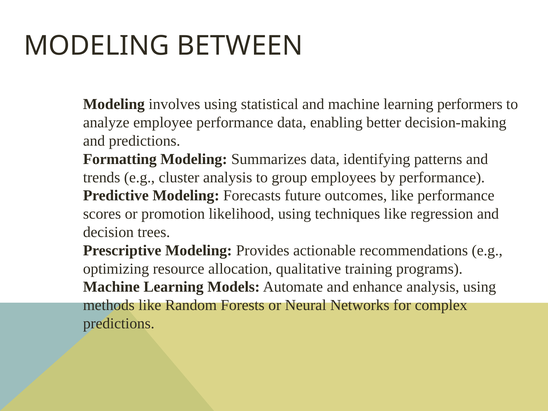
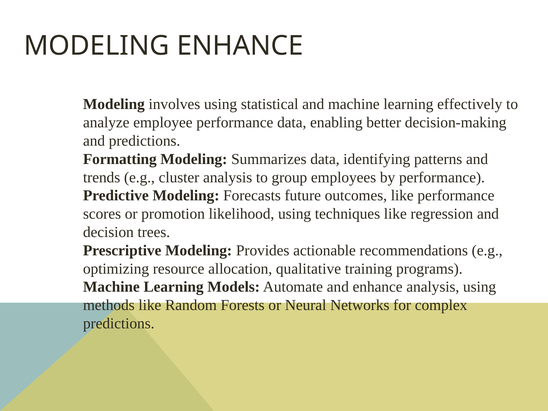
MODELING BETWEEN: BETWEEN -> ENHANCE (240, 46)
performers: performers -> effectively (470, 104)
